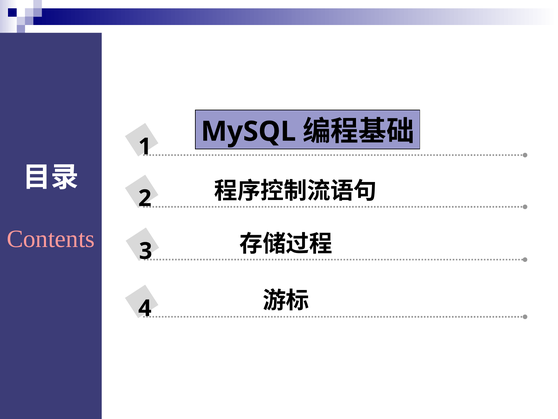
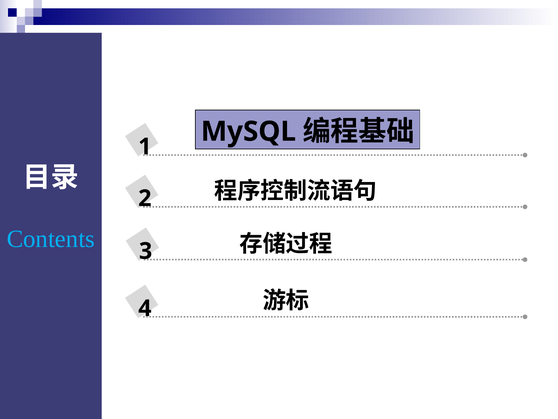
Contents colour: pink -> light blue (51, 239)
